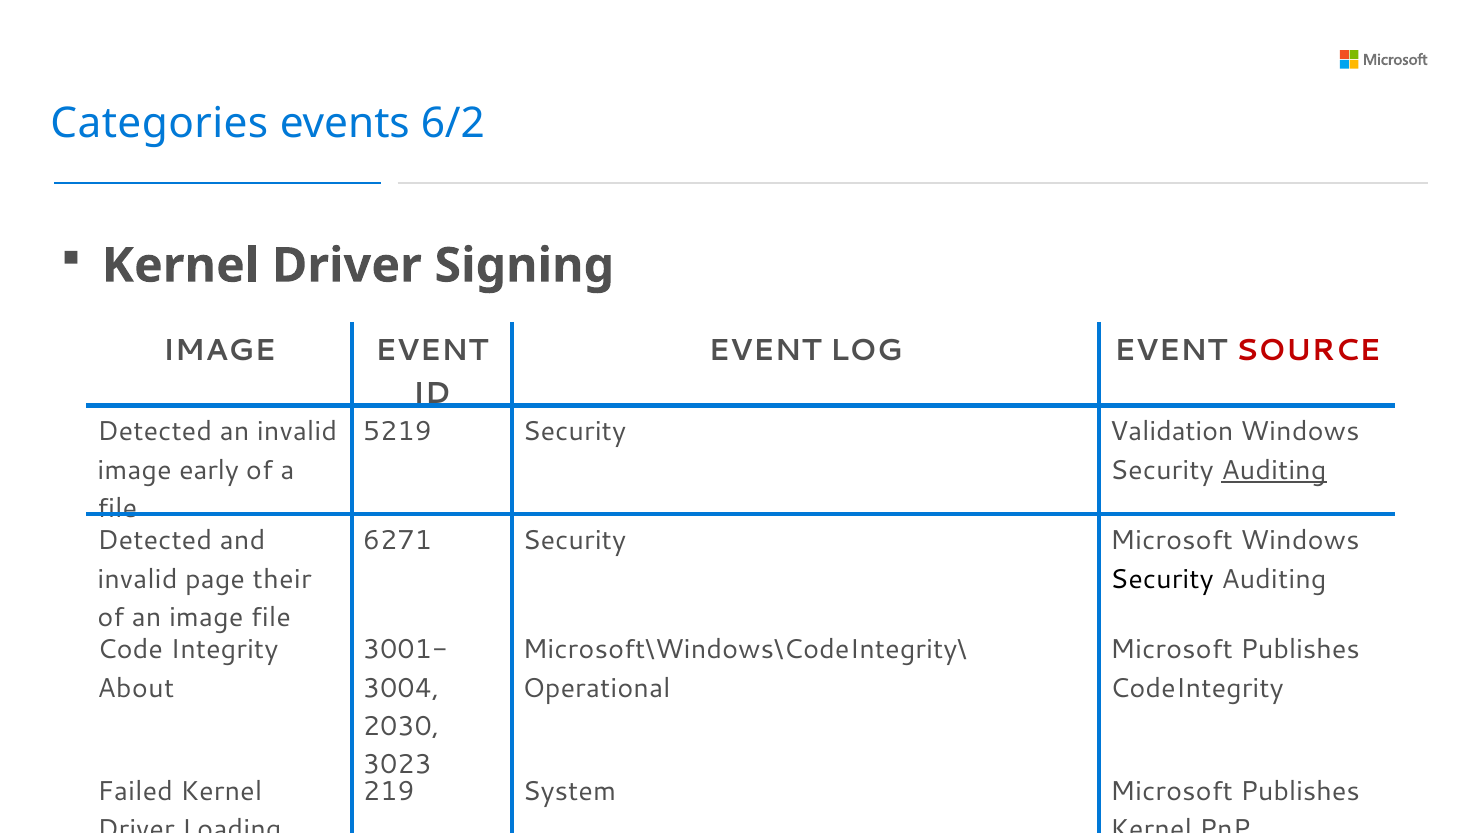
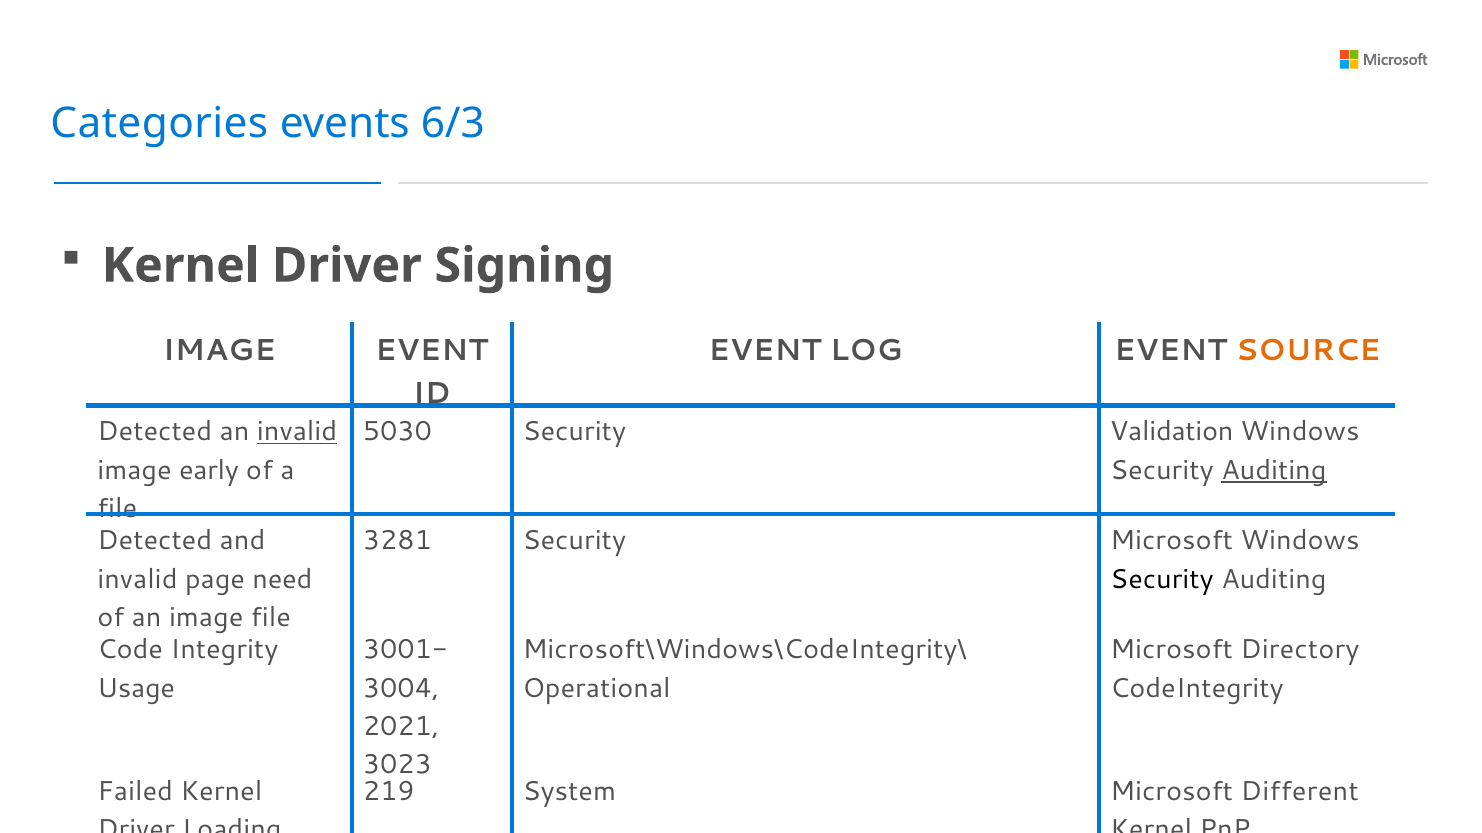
6/2: 6/2 -> 6/3 (453, 124)
SOURCE colour: red -> orange (1308, 351)
invalid underline: none -> present (297, 432)
5219: 5219 -> 5030 (397, 432)
6271: 6271 -> 3281 (397, 541)
their: their -> need (282, 579)
Publishes: Publishes -> Directory (1300, 650)
About: About -> Usage (136, 688)
2030: 2030 -> 2021 (401, 727)
System Microsoft Publishes: Publishes -> Different (1300, 792)
